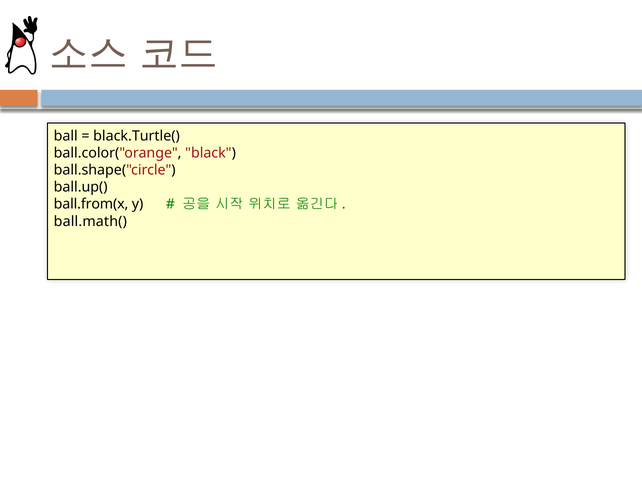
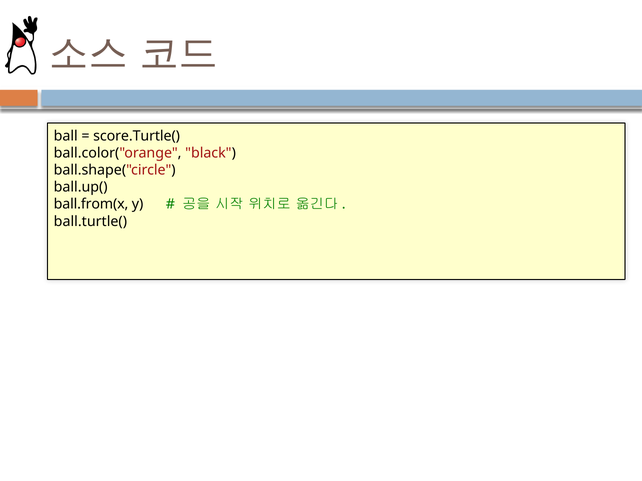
black.Turtle(: black.Turtle( -> score.Turtle( (137, 136)
ball.math(: ball.math( -> ball.turtle( (90, 222)
